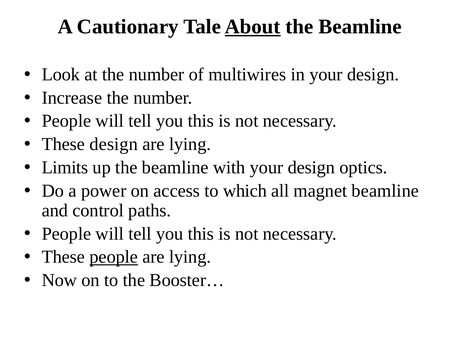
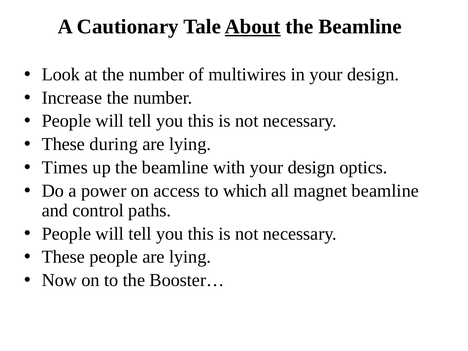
These design: design -> during (114, 144)
Limits: Limits -> Times (65, 168)
people underline: present -> none (114, 257)
